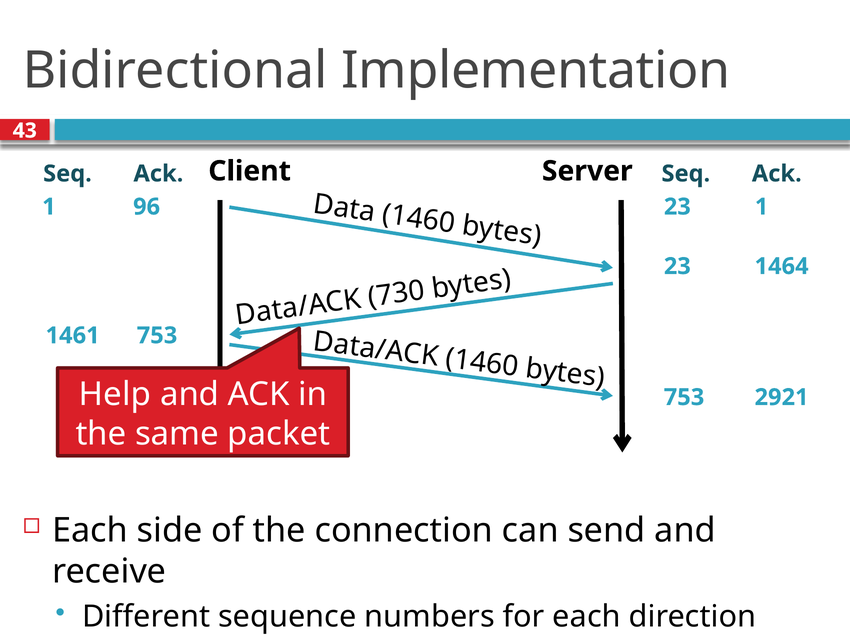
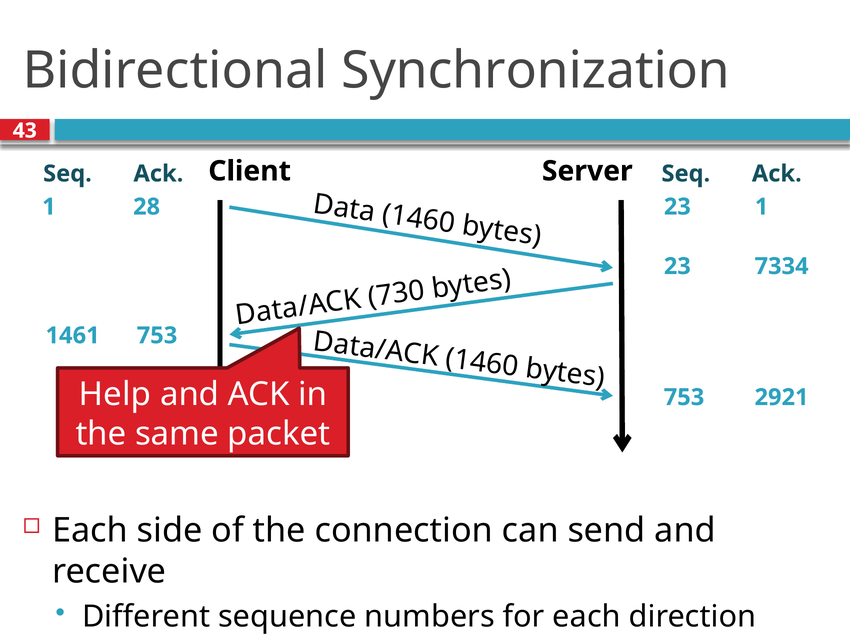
Implementation: Implementation -> Synchronization (536, 71)
96: 96 -> 28 (147, 207)
1464: 1464 -> 7334 (782, 267)
